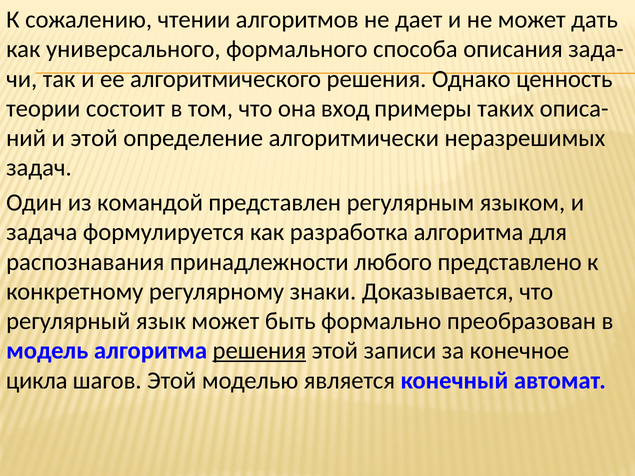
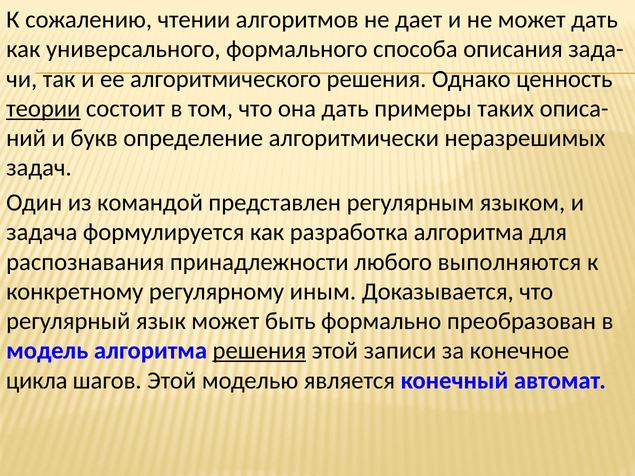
теории underline: none -> present (43, 109)
она вход: вход -> дать (345, 109)
и этой: этой -> букв (94, 138)
представлено: представлено -> выполняются (509, 262)
знаки: знаки -> иным (323, 292)
